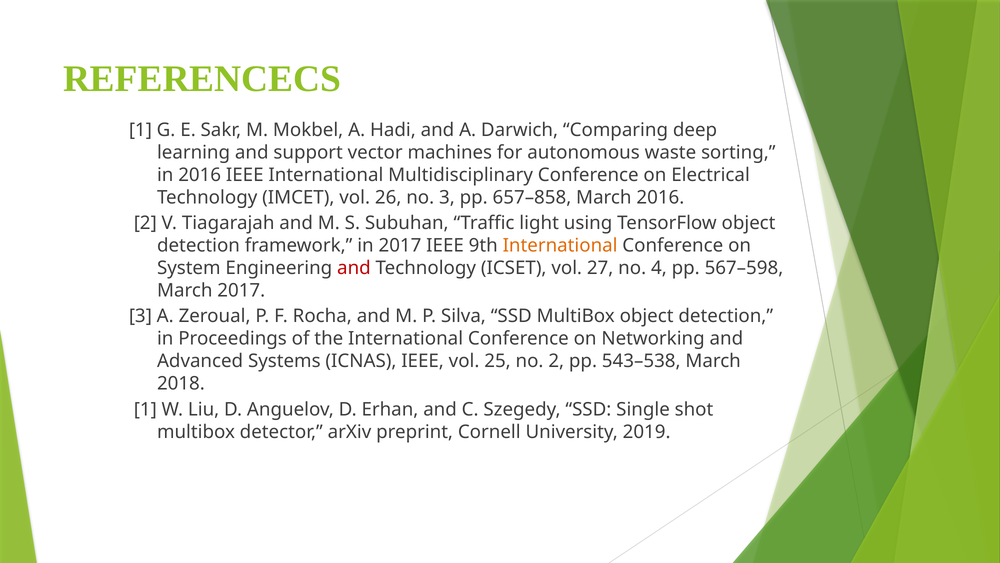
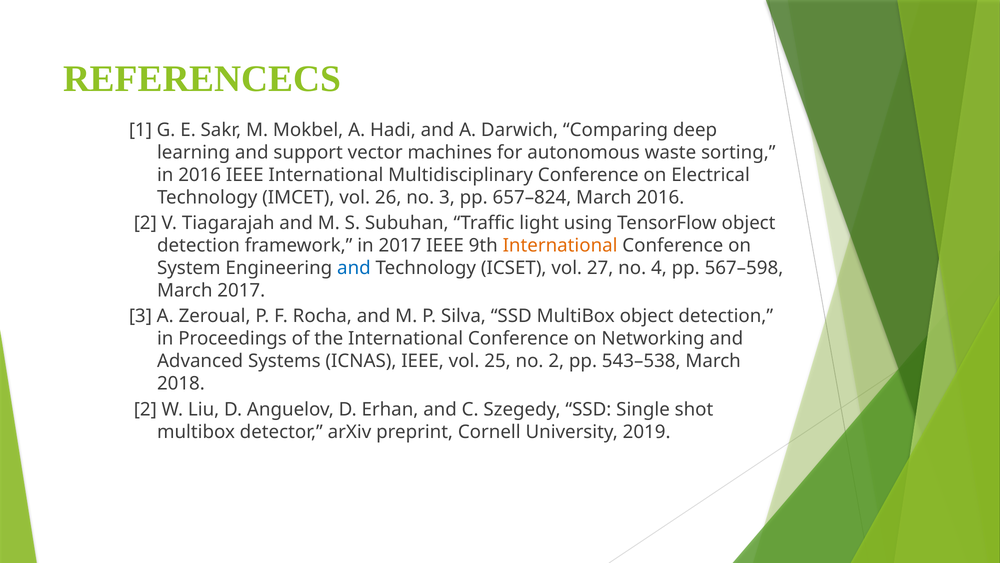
657–858: 657–858 -> 657–824 (532, 197)
and colour: red -> blue (354, 268)
1: 1 -> 2 (145, 409)
